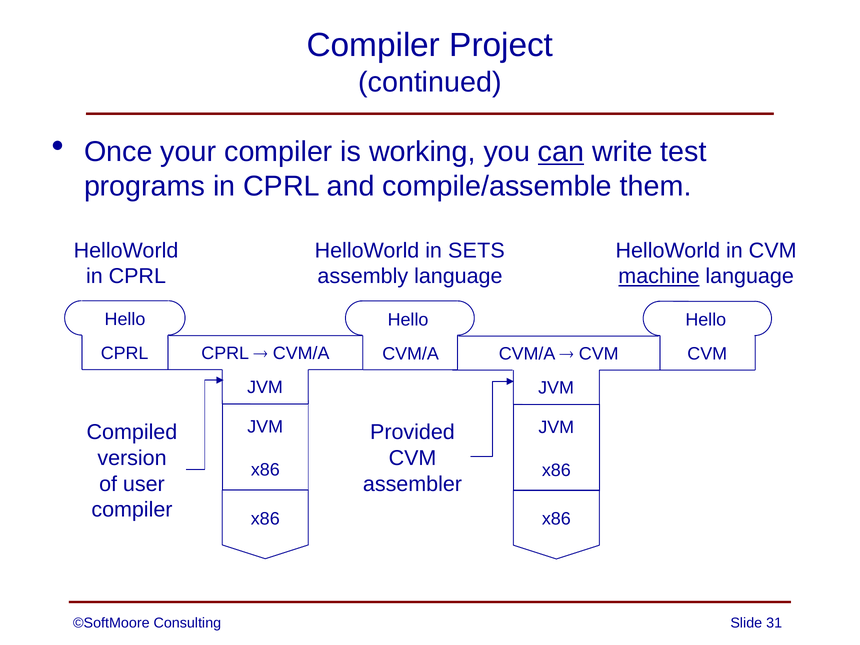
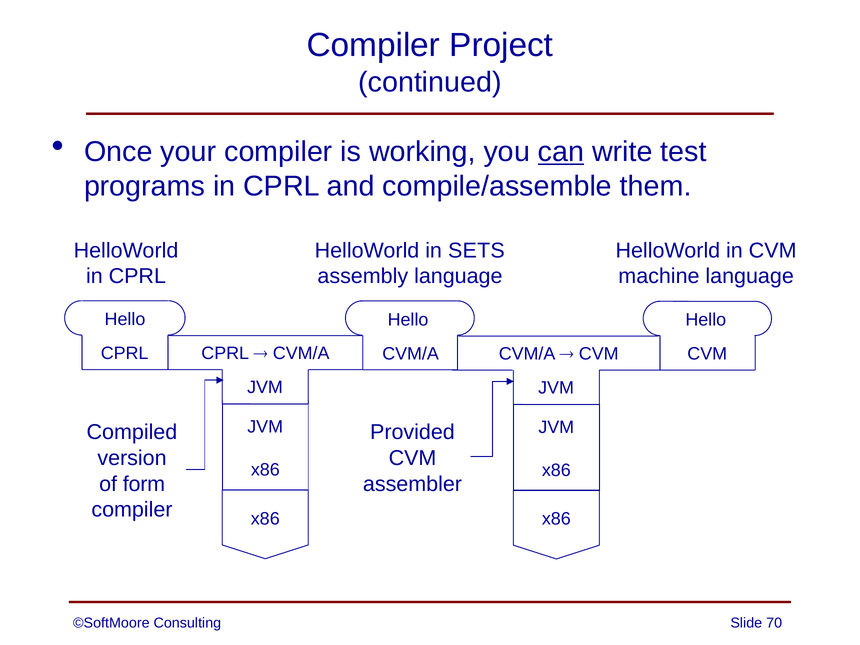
machine underline: present -> none (659, 276)
user: user -> form (144, 484)
31: 31 -> 70 (774, 623)
